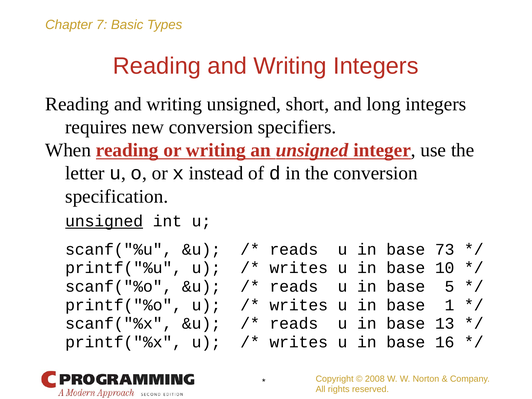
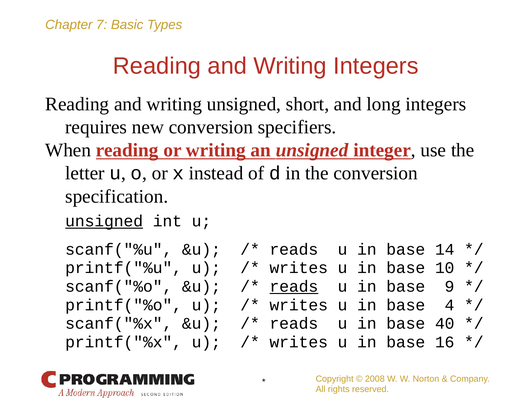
73: 73 -> 14 (445, 249)
reads underline: none -> present (294, 286)
5: 5 -> 9 (450, 286)
1: 1 -> 4 (450, 305)
13: 13 -> 40 (445, 324)
